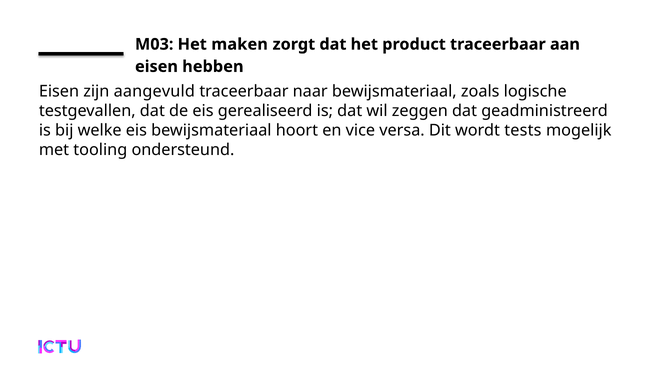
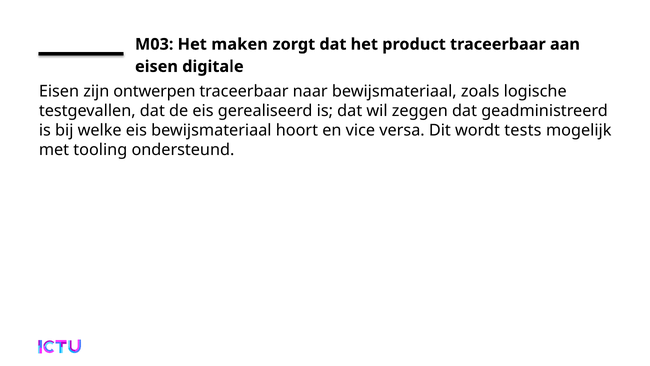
hebben: hebben -> digitale (213, 66)
aangevuld: aangevuld -> ontwerpen (154, 91)
